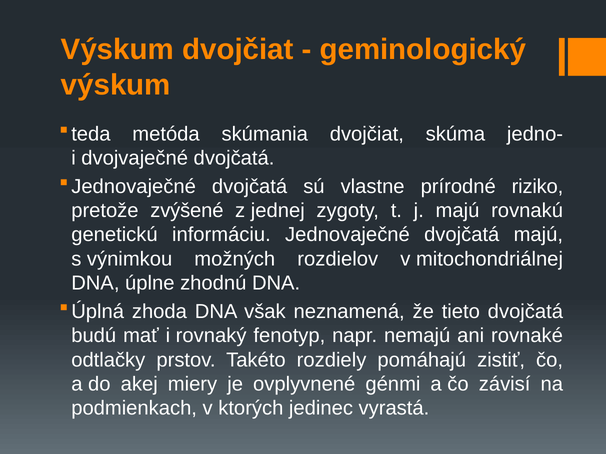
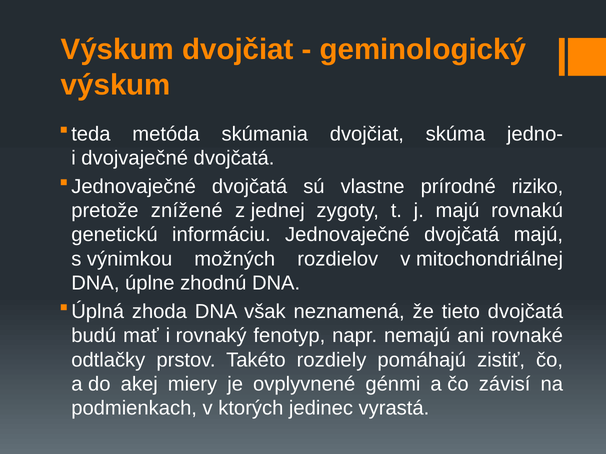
zvýšené: zvýšené -> znížené (187, 211)
